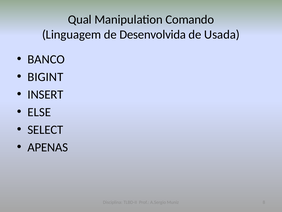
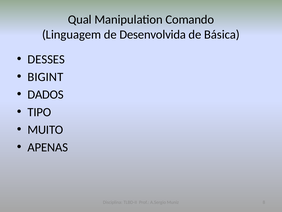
Usada: Usada -> Básica (222, 34)
BANCO: BANCO -> DESSES (46, 59)
INSERT: INSERT -> DADOS (46, 94)
ELSE: ELSE -> TIPO (39, 112)
SELECT: SELECT -> MUITO (45, 129)
